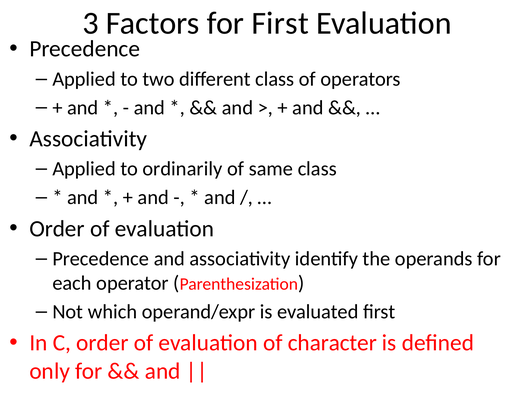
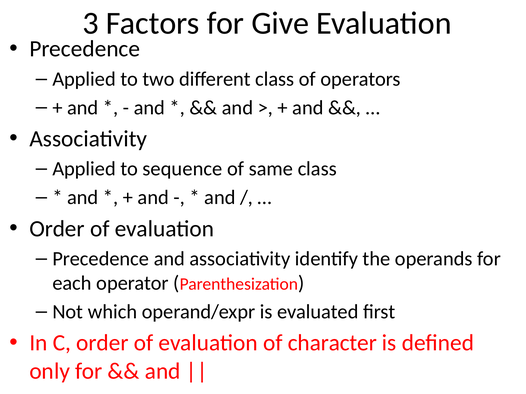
for First: First -> Give (280, 23)
ordinarily: ordinarily -> sequence (182, 169)
